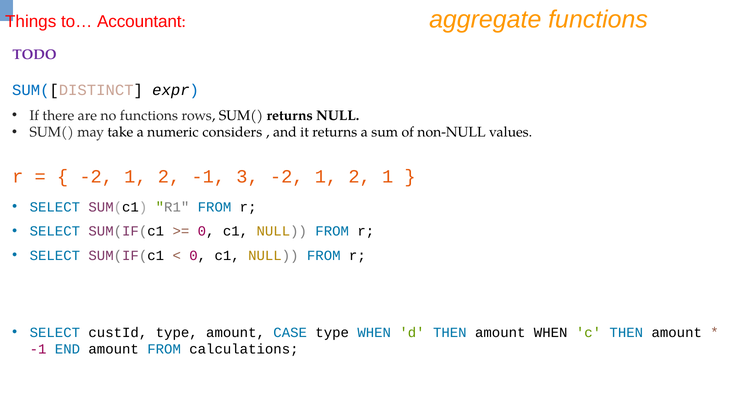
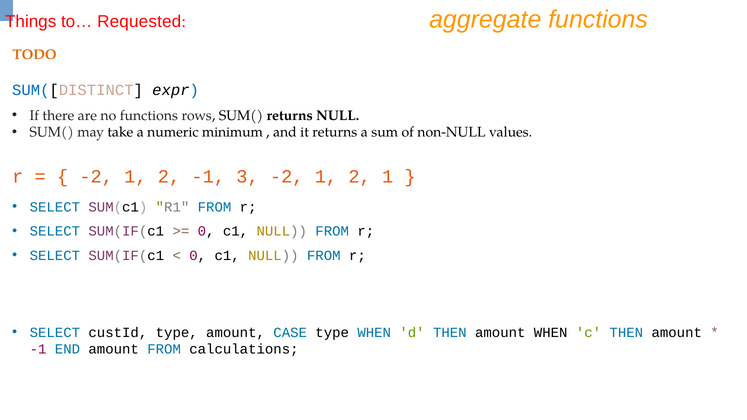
Accountant: Accountant -> Requested (139, 21)
TODO colour: purple -> orange (34, 55)
considers: considers -> minimum (232, 132)
